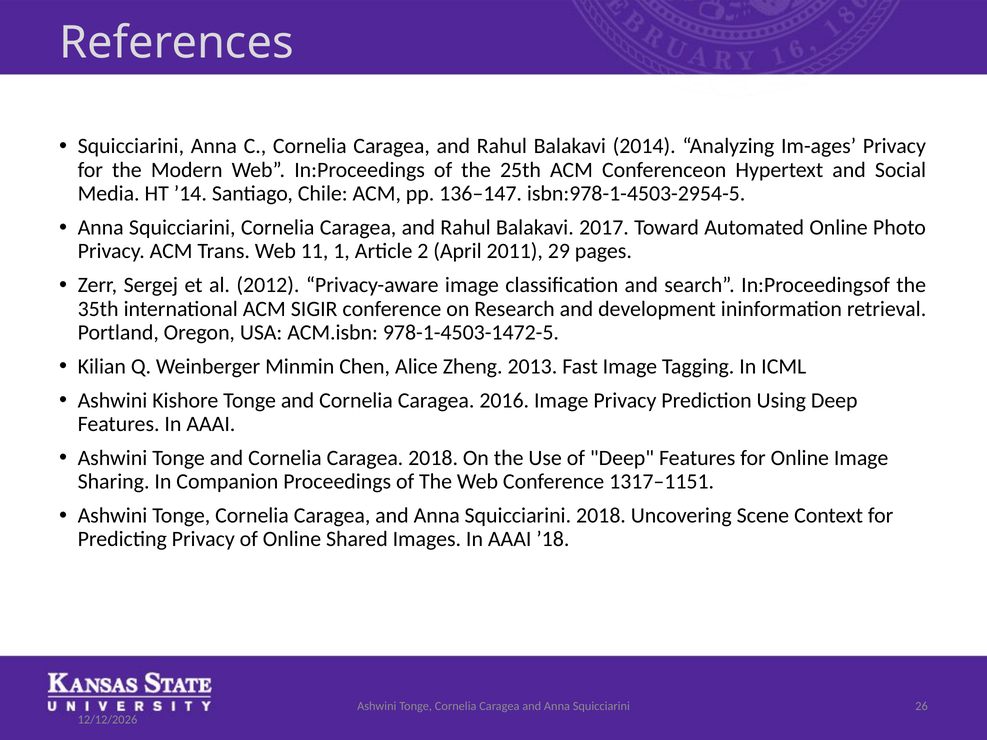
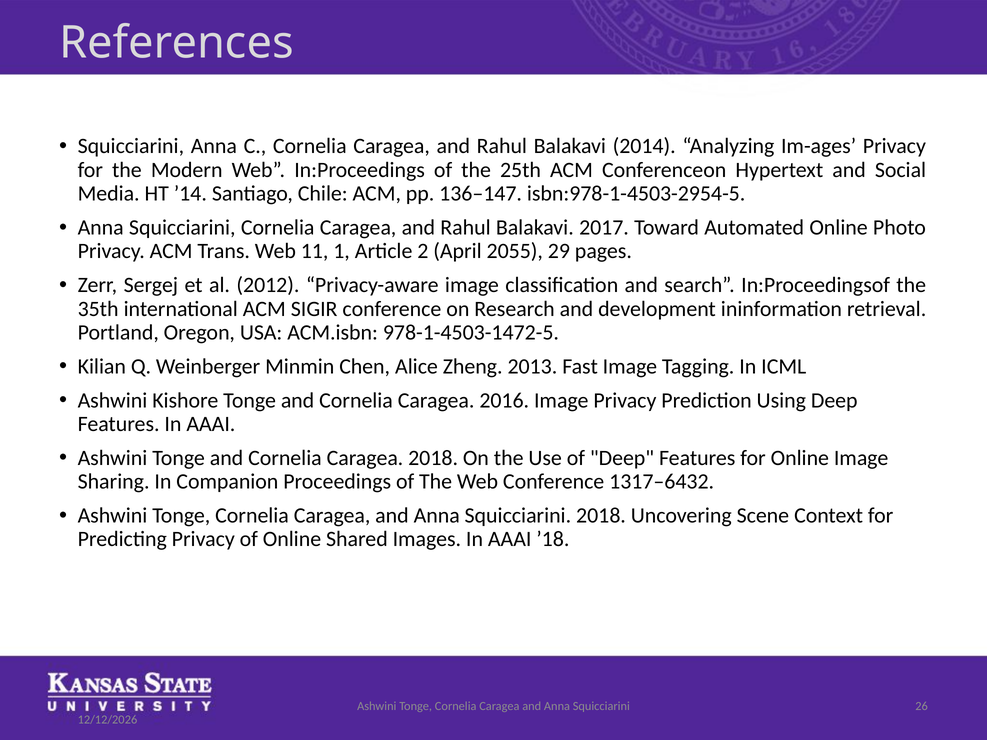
2011: 2011 -> 2055 (515, 251)
1317–1151: 1317–1151 -> 1317–6432 (662, 482)
